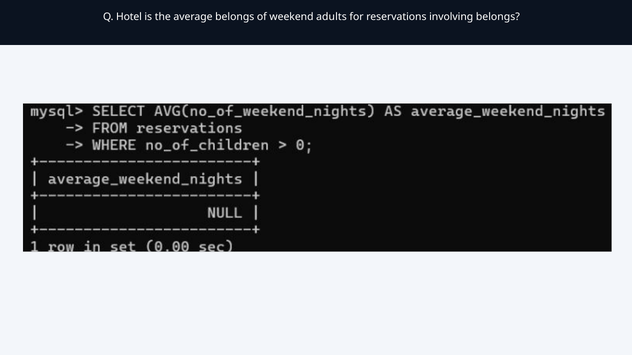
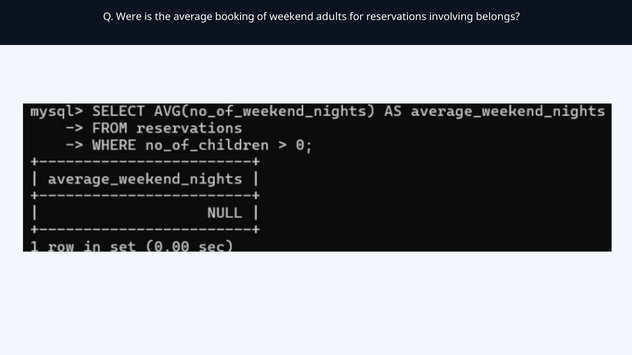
Hotel: Hotel -> Were (129, 17)
average belongs: belongs -> booking (235, 17)
